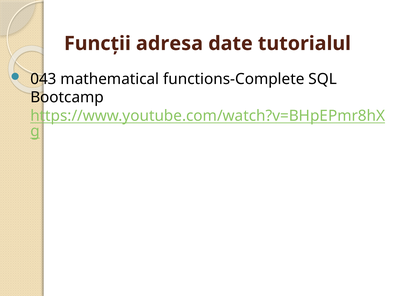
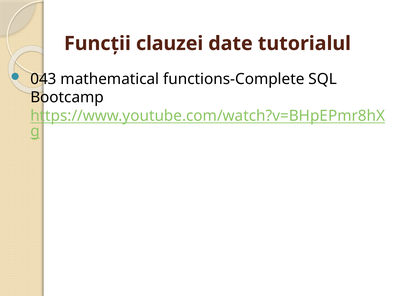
adresa: adresa -> clauzei (170, 43)
